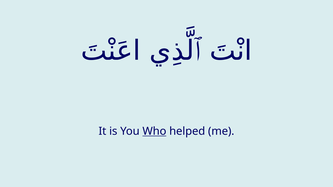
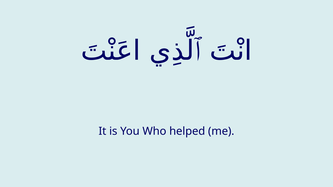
Who underline: present -> none (154, 131)
